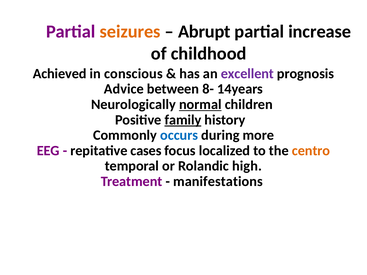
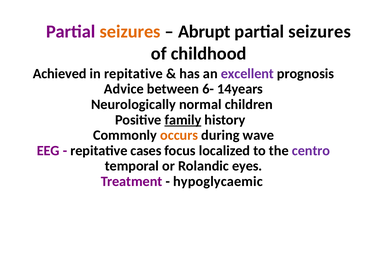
increase: increase -> seizures (320, 32)
in conscious: conscious -> repitative (133, 74)
8-: 8- -> 6- (208, 89)
normal underline: present -> none (200, 105)
occurs colour: blue -> orange (179, 135)
more: more -> wave (258, 135)
centro colour: orange -> purple (311, 151)
high: high -> eyes (247, 166)
manifestations: manifestations -> hypoglycaemic (218, 182)
